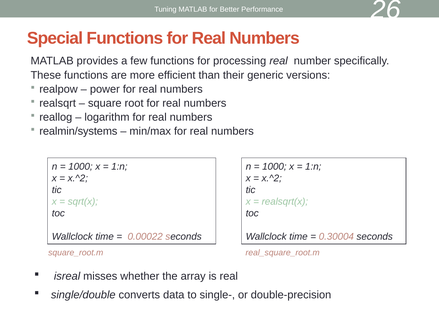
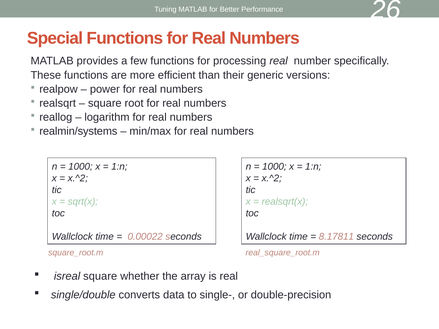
0.30004: 0.30004 -> 8.17811 (336, 237)
isreal misses: misses -> square (100, 277)
